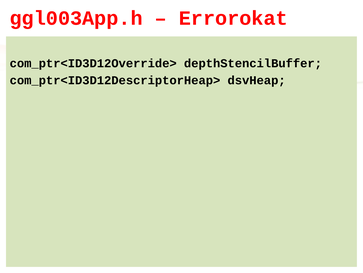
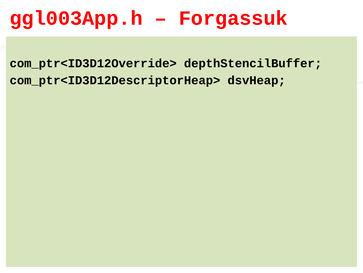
Errorokat: Errorokat -> Forgassuk (233, 18)
